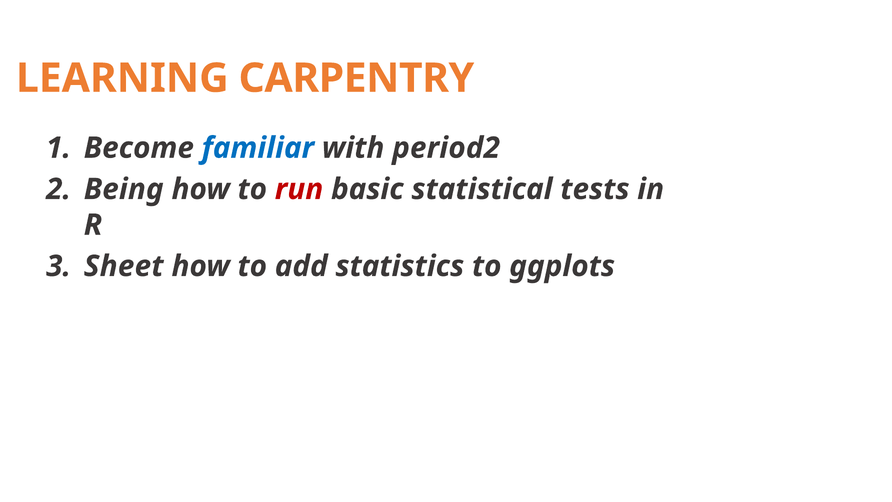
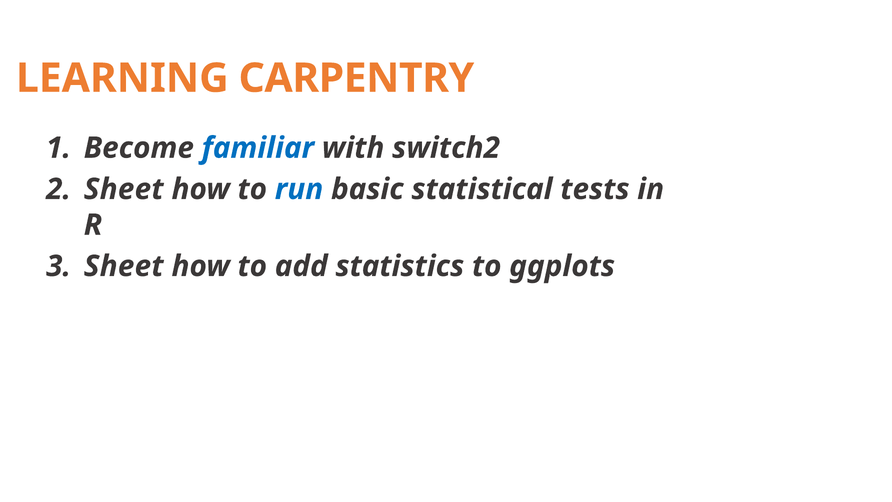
period2: period2 -> switch2 (446, 148)
Being: Being -> Sheet (124, 189)
run colour: red -> blue (299, 189)
